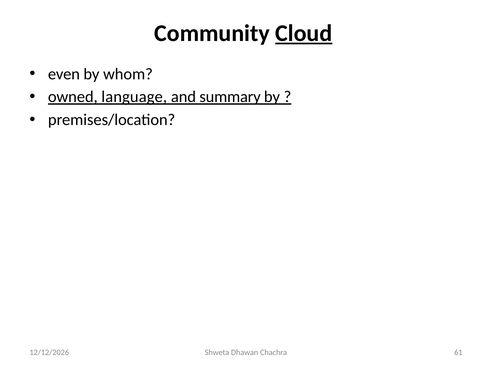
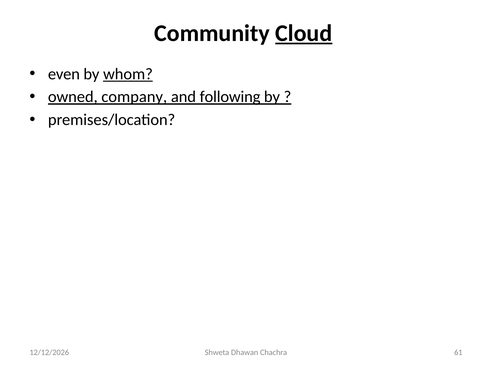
whom underline: none -> present (128, 74)
language: language -> company (134, 97)
summary: summary -> following (230, 97)
